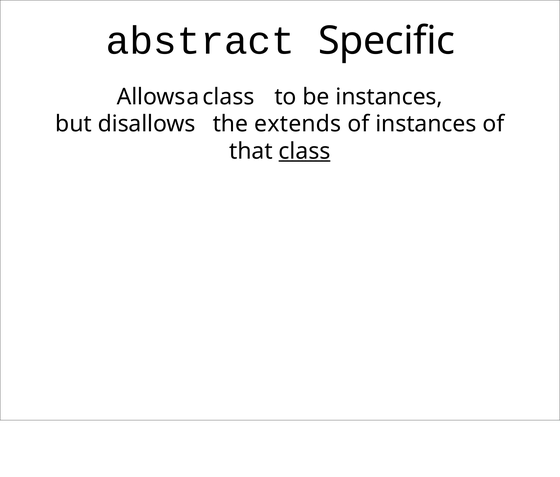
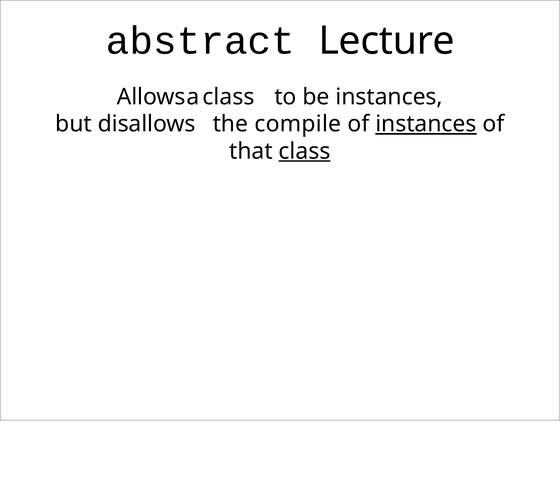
Specific: Specific -> Lecture (387, 41)
extends: extends -> compile (298, 124)
instances underline: none -> present (426, 124)
